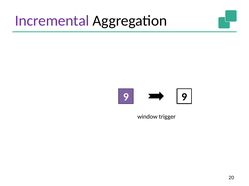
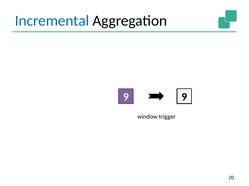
Incremental colour: purple -> blue (52, 21)
